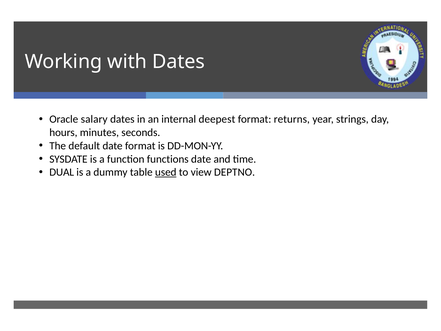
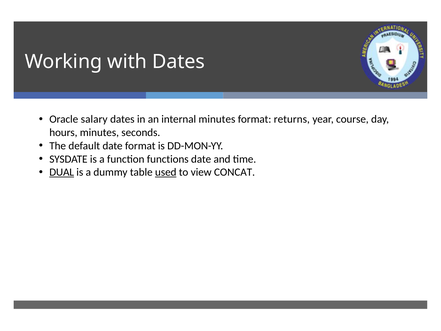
internal deepest: deepest -> minutes (217, 119)
strings: strings -> course (352, 119)
DUAL underline: none -> present (62, 172)
DEPTNO: DEPTNO -> CONCAT (235, 172)
